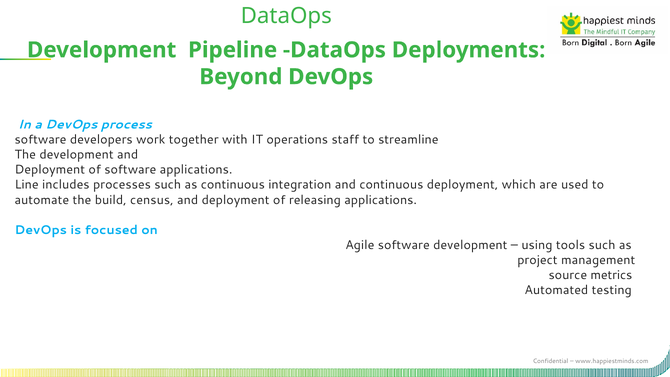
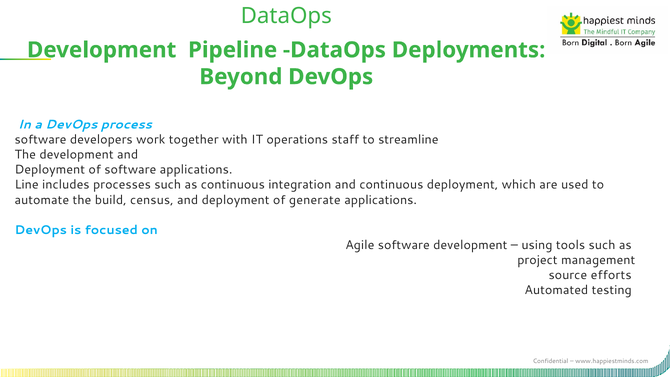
releasing: releasing -> generate (315, 200)
metrics: metrics -> efforts (611, 275)
